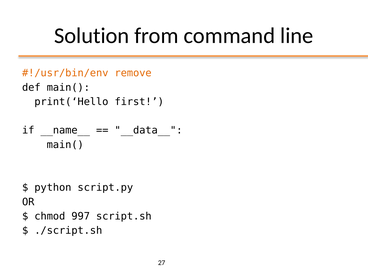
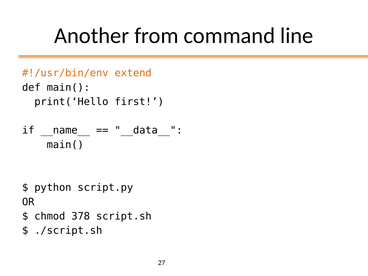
Solution: Solution -> Another (92, 36)
remove: remove -> extend (133, 73)
997: 997 -> 378 (81, 216)
